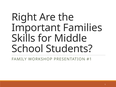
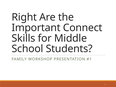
Families: Families -> Connect (83, 28)
